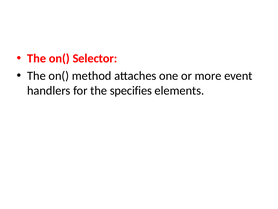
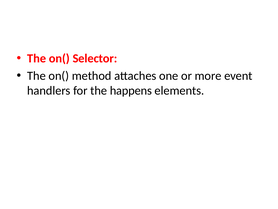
specifies: specifies -> happens (131, 90)
